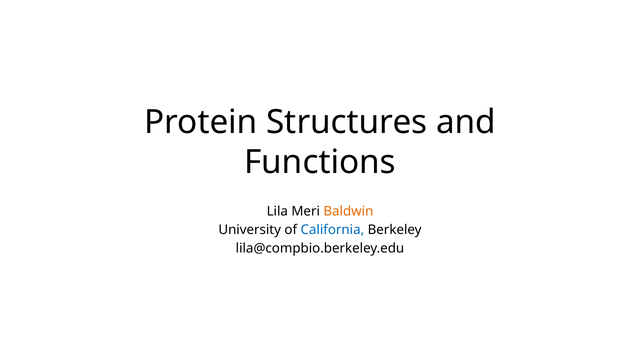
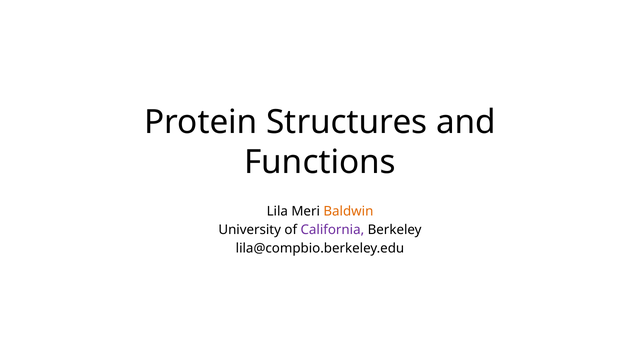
California colour: blue -> purple (332, 230)
